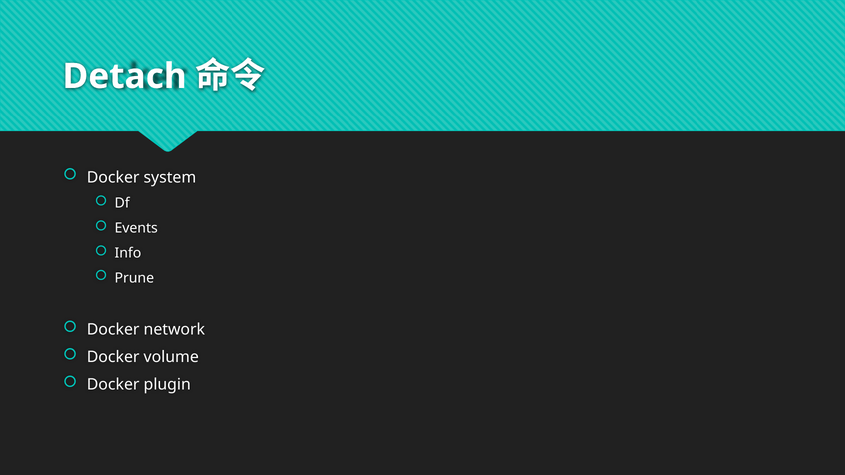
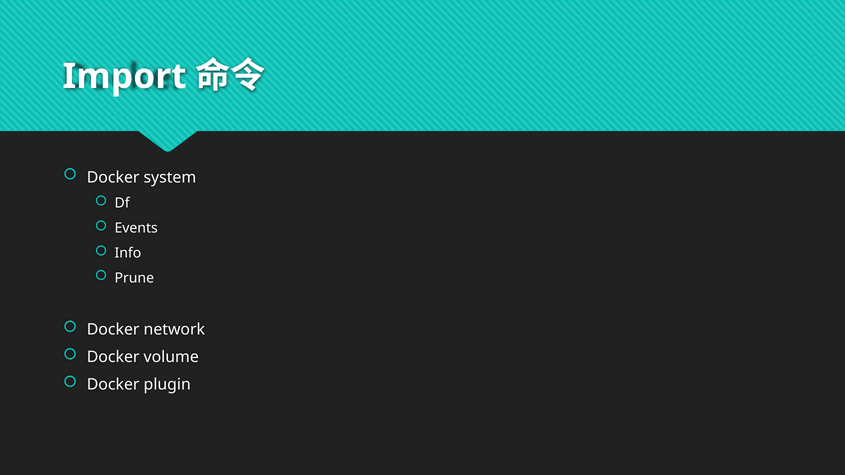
Detach: Detach -> Import (125, 76)
